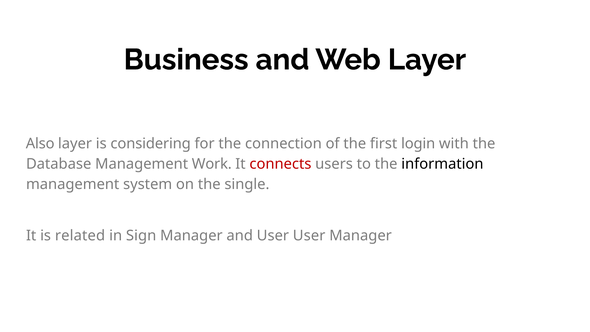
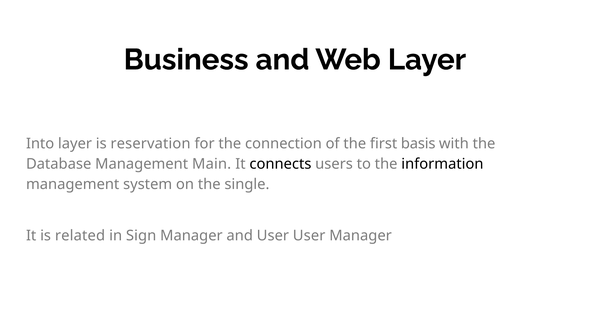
Also: Also -> Into (40, 144)
considering: considering -> reservation (151, 144)
login: login -> basis (418, 144)
Work: Work -> Main (212, 164)
connects colour: red -> black (280, 164)
